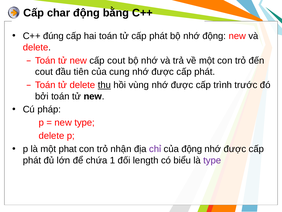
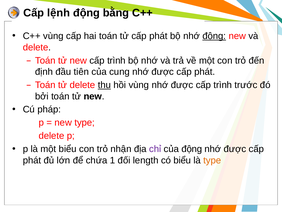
char: char -> lệnh (59, 13)
C++ đúng: đúng -> vùng (53, 36)
động underline: none -> present (214, 36)
new cấp cout: cout -> trình (116, 60)
cout: cout -> định (44, 72)
một phat: phat -> biểu (68, 149)
type colour: purple -> orange (212, 160)
